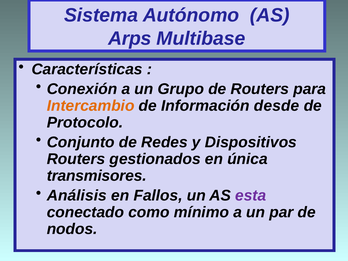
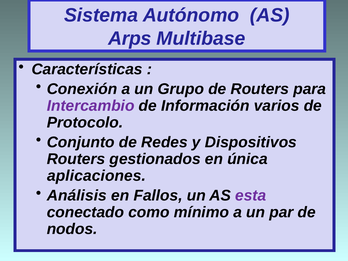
Intercambio colour: orange -> purple (91, 106)
desde: desde -> varios (277, 106)
transmisores: transmisores -> aplicaciones (97, 176)
